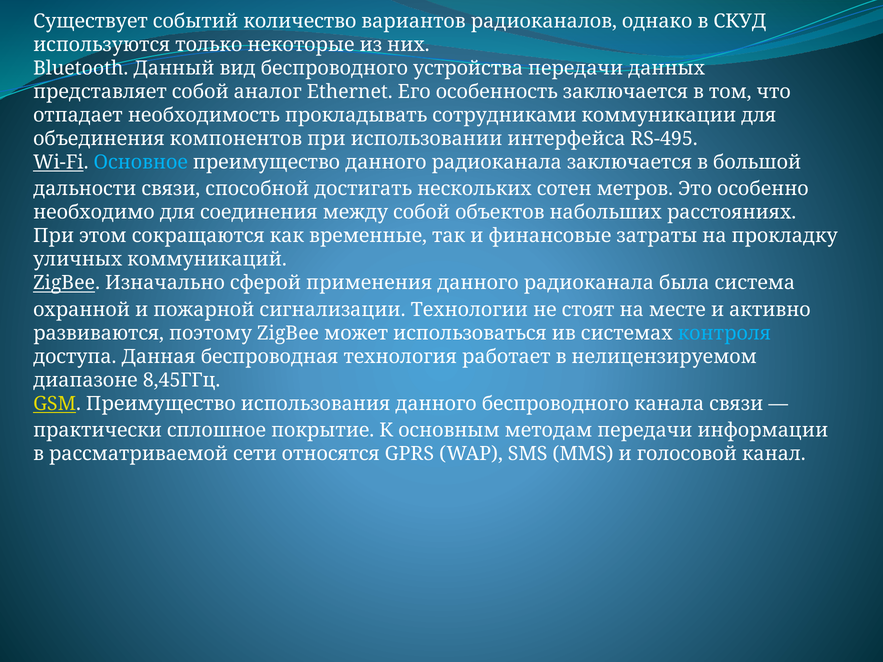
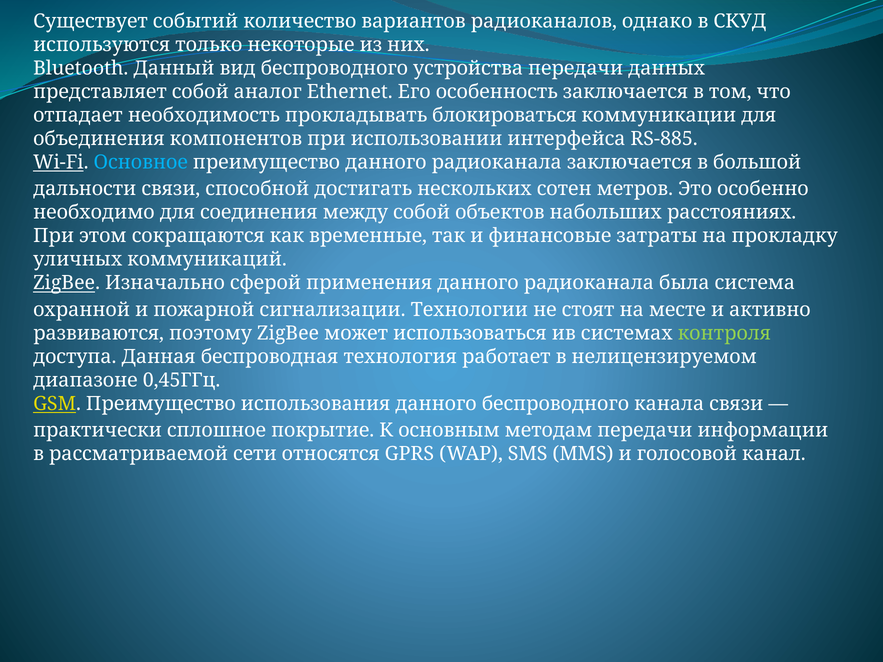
сотрудниками: сотрудниками -> блокироваться (504, 115)
RS-495: RS-495 -> RS-885 (664, 139)
контроля colour: light blue -> light green (724, 333)
8,45ГГц: 8,45ГГц -> 0,45ГГц (182, 380)
